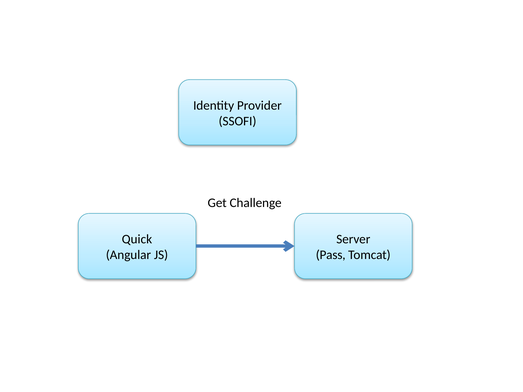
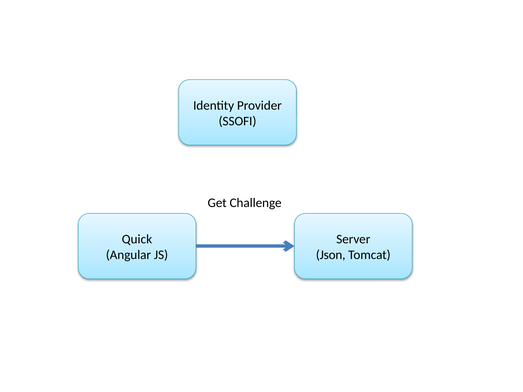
Pass: Pass -> Json (331, 255)
